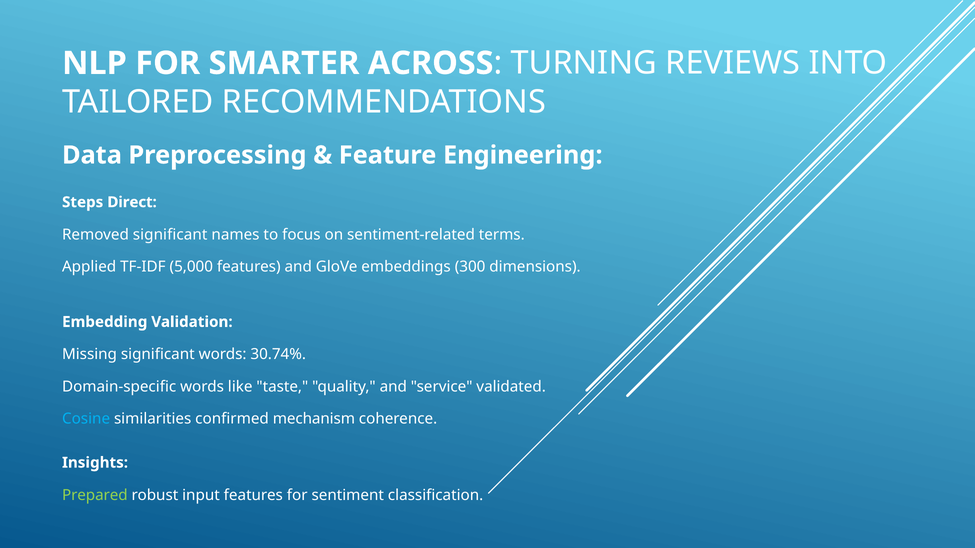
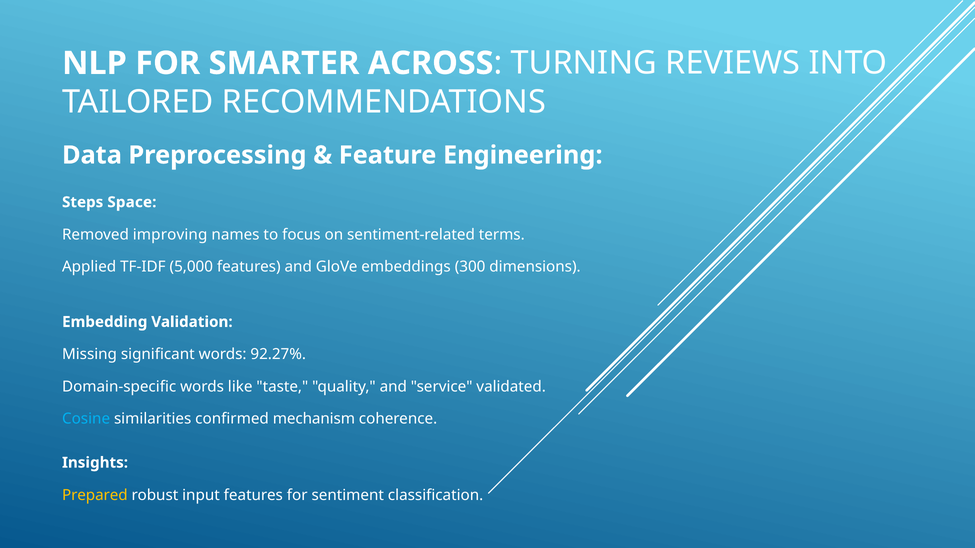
Direct: Direct -> Space (132, 202)
Removed significant: significant -> improving (170, 235)
30.74%: 30.74% -> 92.27% (278, 355)
Prepared colour: light green -> yellow (95, 495)
